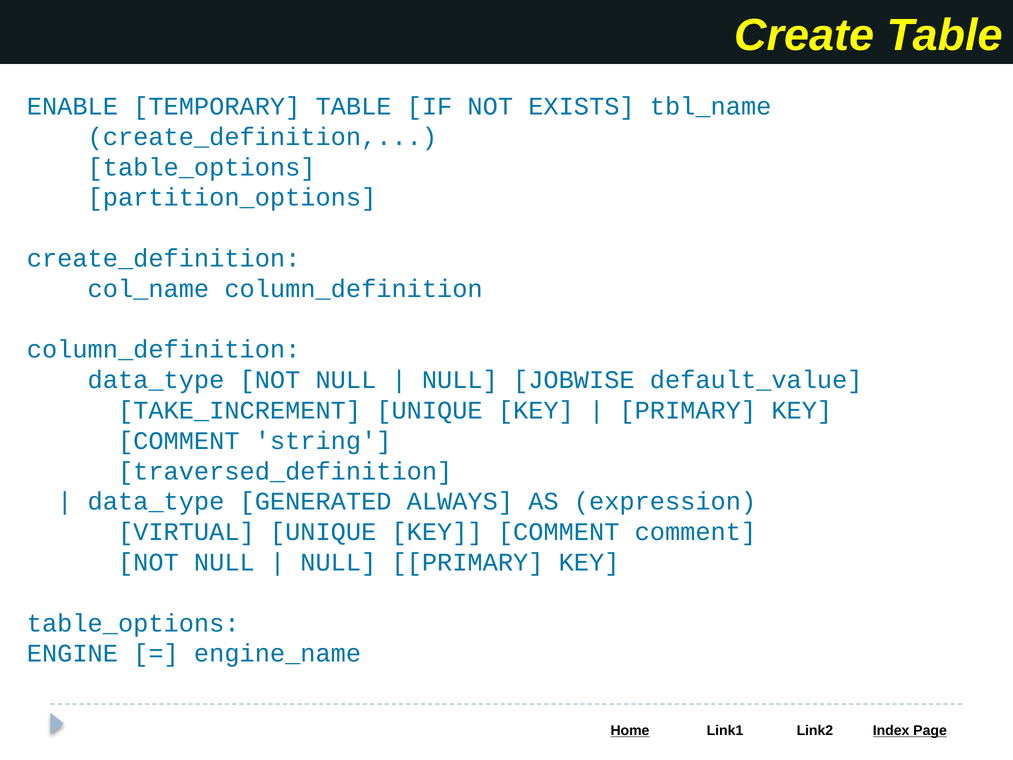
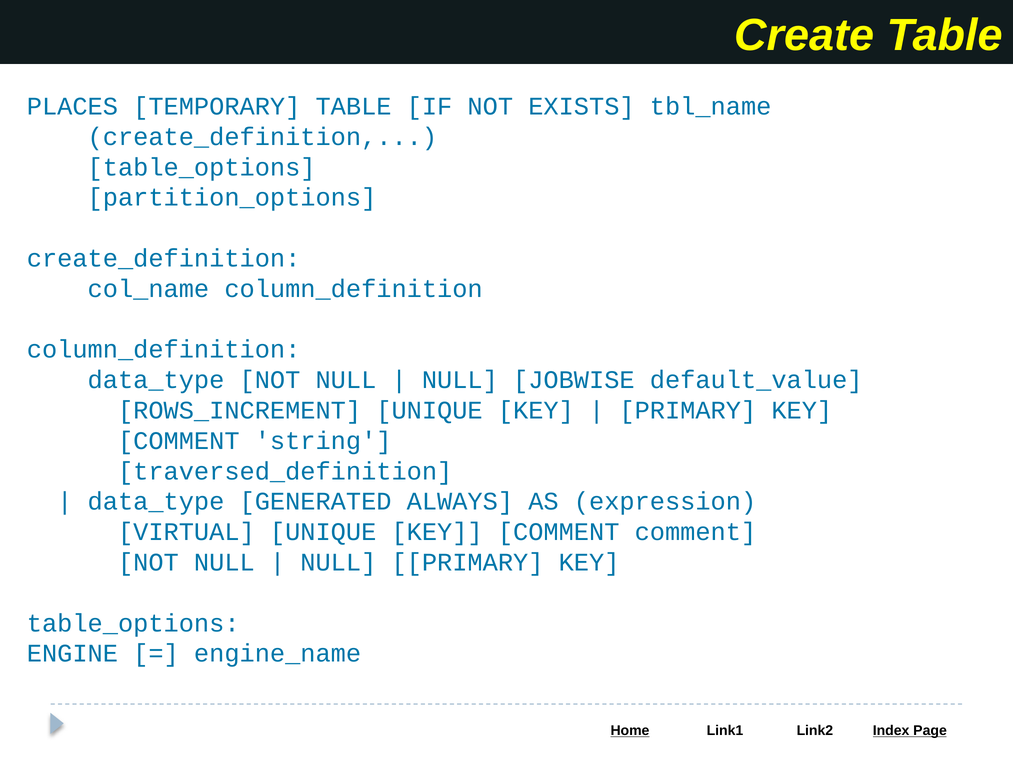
ENABLE: ENABLE -> PLACES (72, 106)
TAKE_INCREMENT: TAKE_INCREMENT -> ROWS_INCREMENT (240, 410)
